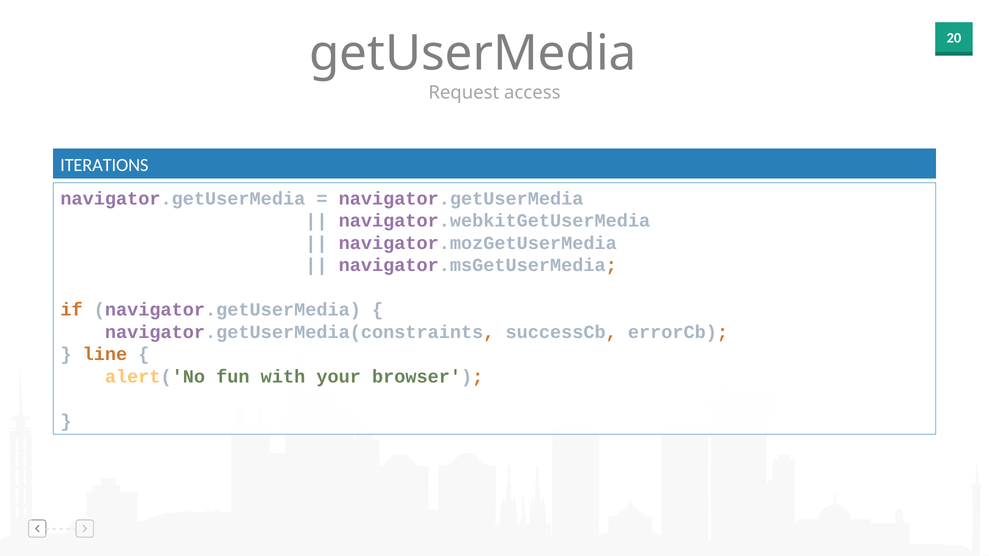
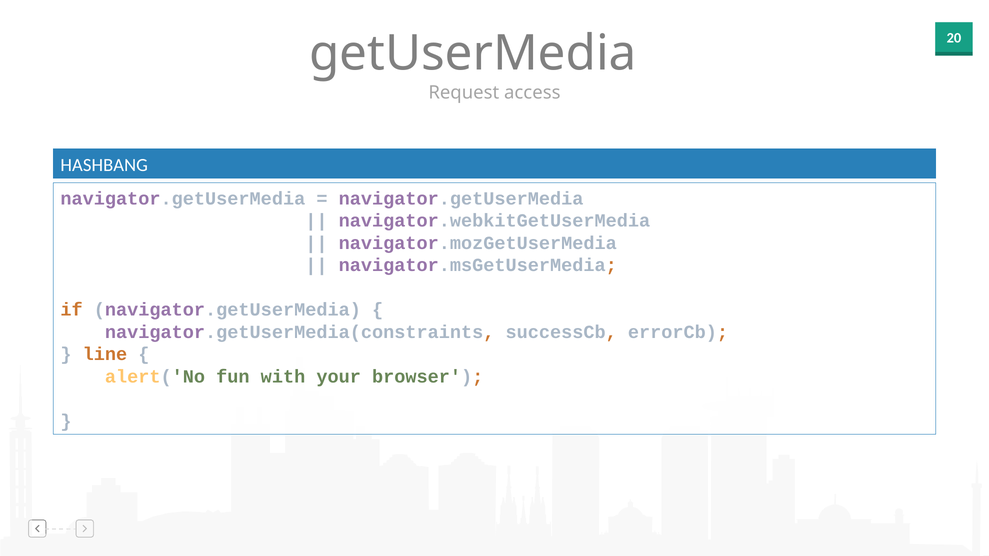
ITERATIONS: ITERATIONS -> HASHBANG (104, 165)
